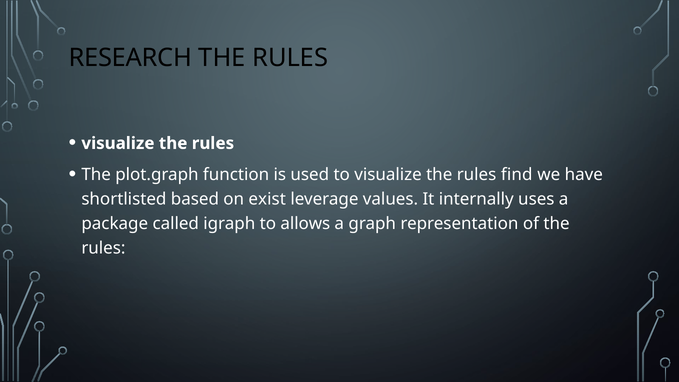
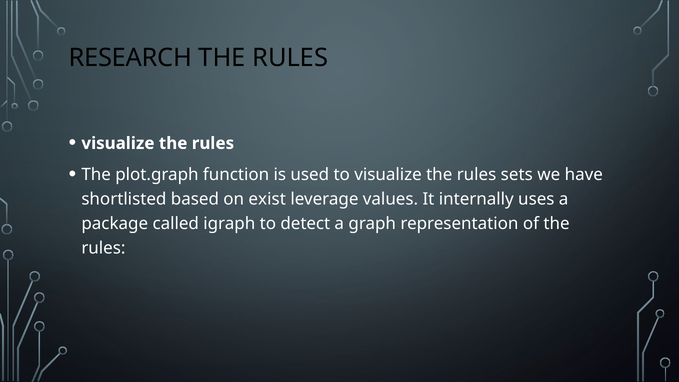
find: find -> sets (517, 175)
allows: allows -> detect (305, 224)
